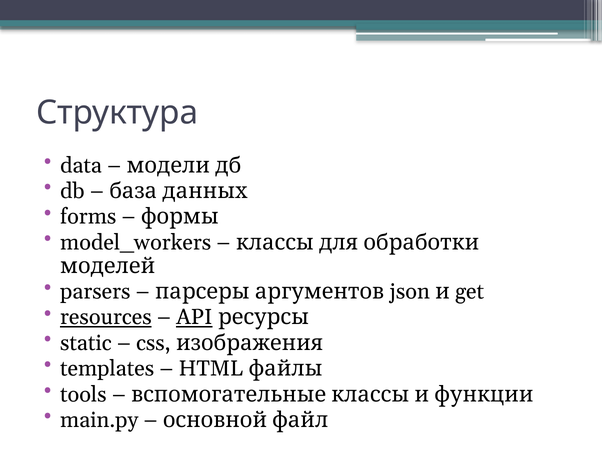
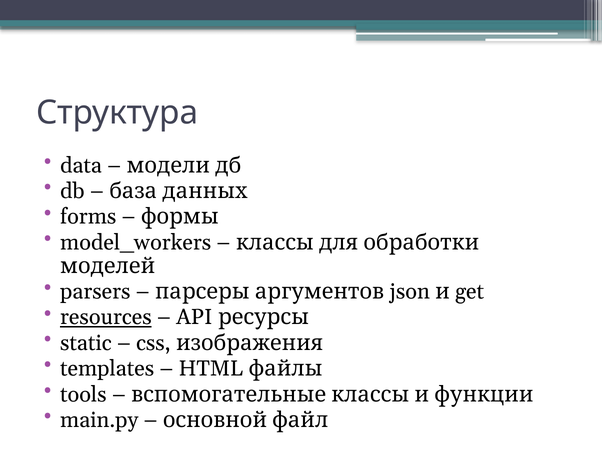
API underline: present -> none (194, 318)
